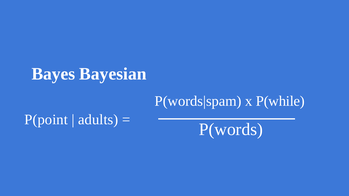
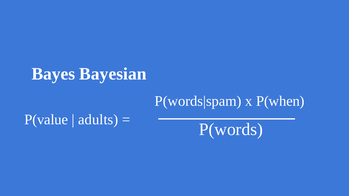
P(while: P(while -> P(when (280, 101)
P(point: P(point -> P(value (46, 120)
